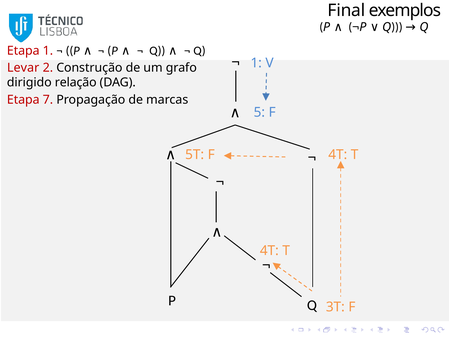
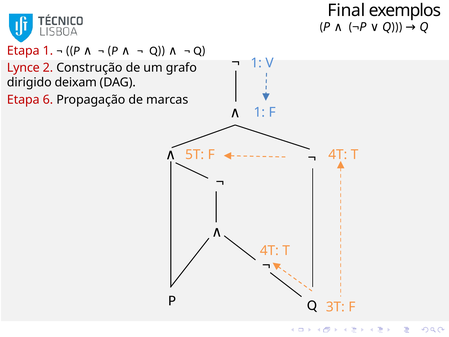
Levar: Levar -> Lynce (23, 68)
relação: relação -> deixam (76, 83)
7: 7 -> 6 (48, 100)
5: 5 -> 1 (259, 112)
